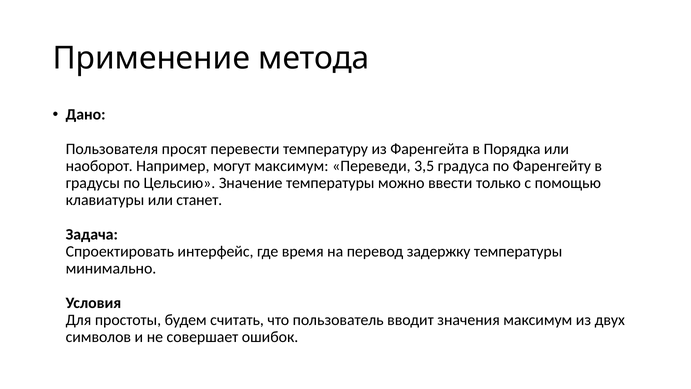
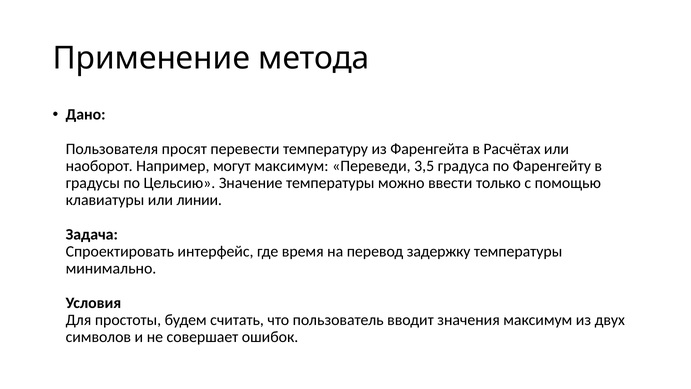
Порядка: Порядка -> Расчётах (512, 149)
станет: станет -> линии (199, 200)
